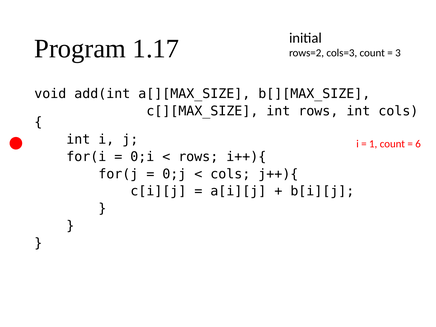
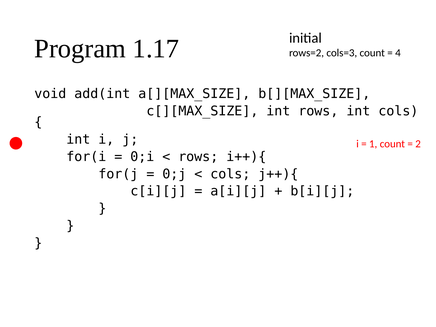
3: 3 -> 4 (398, 53)
6: 6 -> 2 (418, 144)
